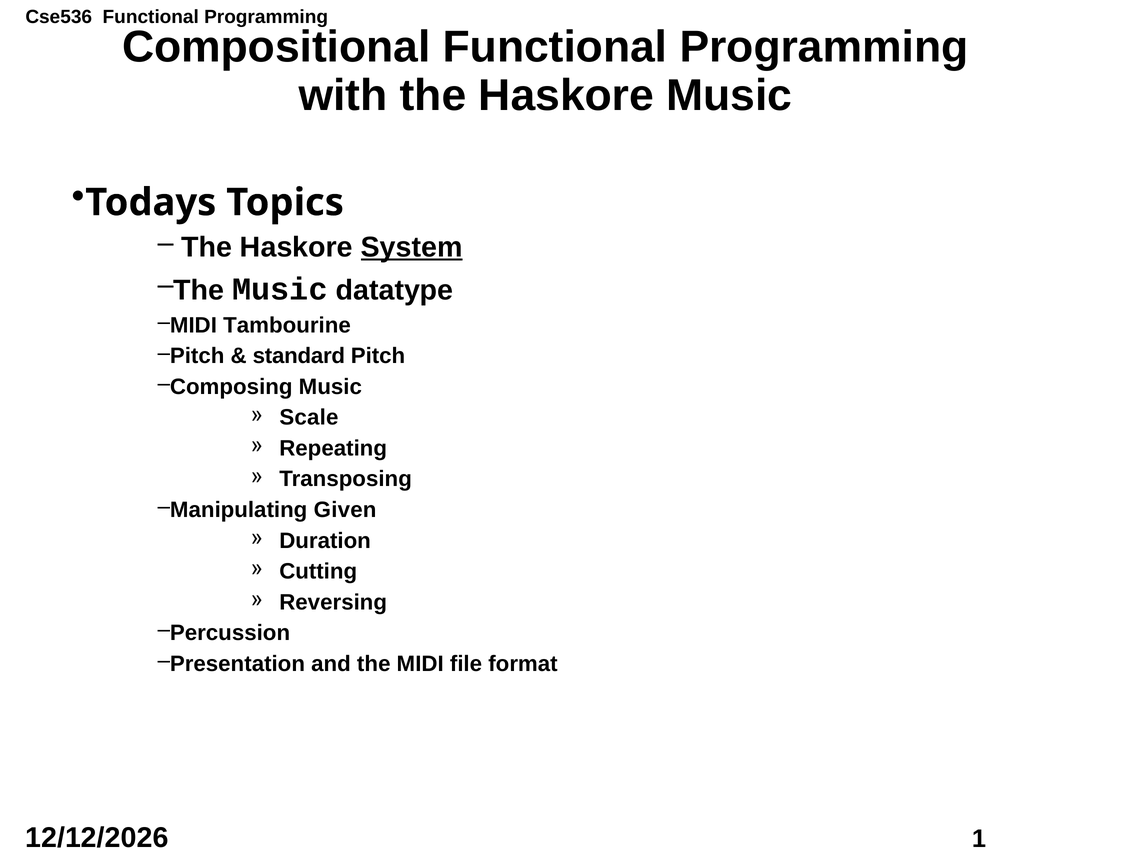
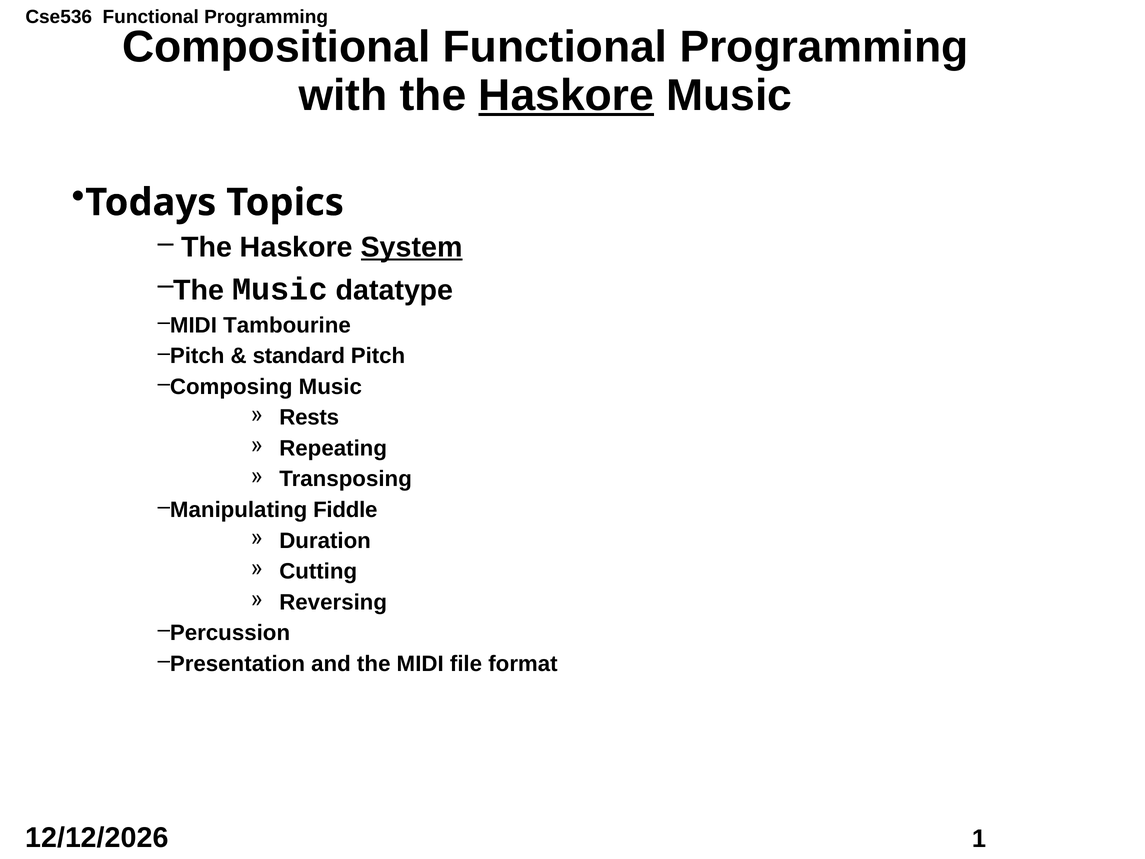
Haskore underline: none -> present (566, 95)
Scale: Scale -> Rests (309, 418)
Given: Given -> Fiddle (345, 510)
